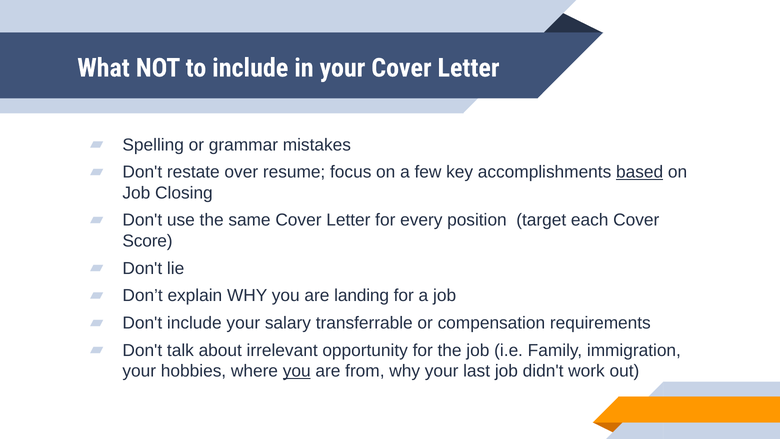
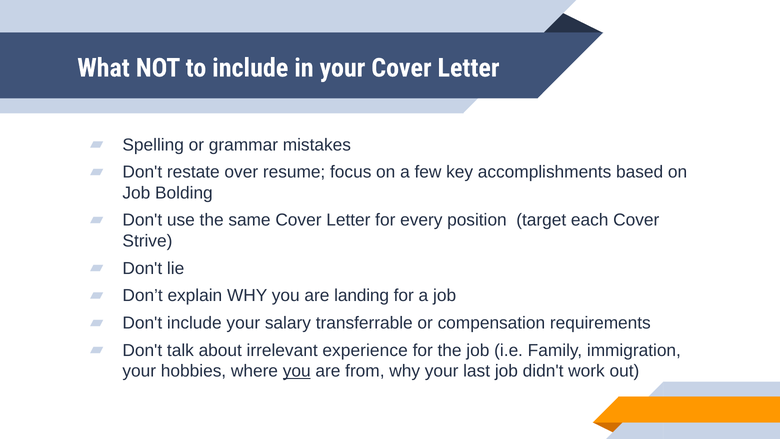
based underline: present -> none (640, 172)
Closing: Closing -> Bolding (184, 193)
Score: Score -> Strive (147, 241)
opportunity: opportunity -> experience (365, 350)
